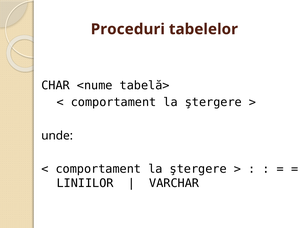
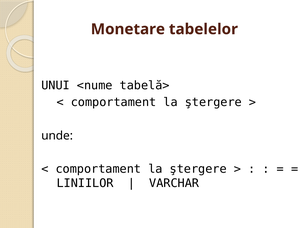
Proceduri: Proceduri -> Monetare (128, 29)
CHAR: CHAR -> UNUI (56, 86)
